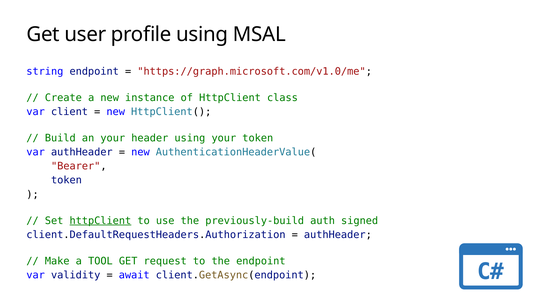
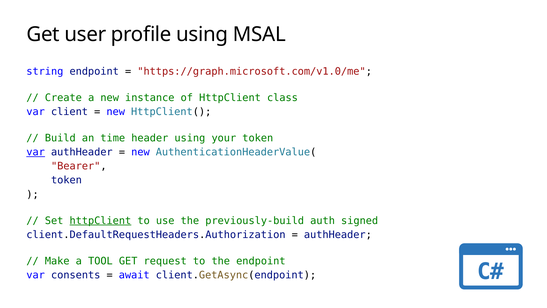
an your: your -> time (113, 138)
var underline: none -> present (36, 152)
validity: validity -> consents (76, 275)
